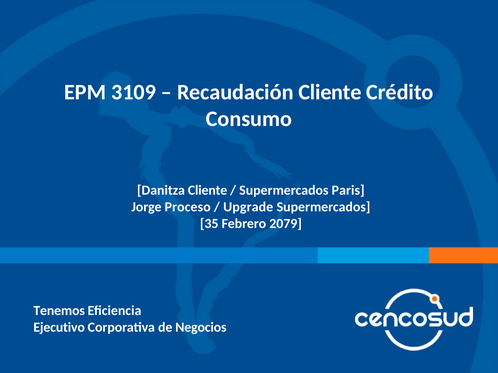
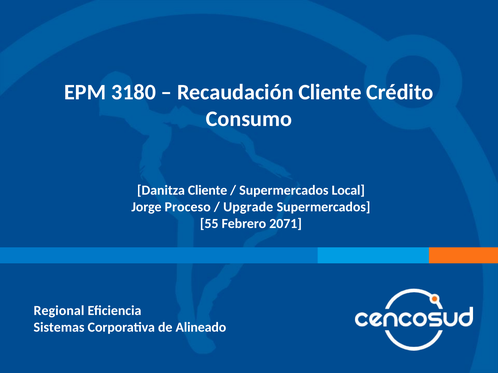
3109: 3109 -> 3180 (134, 92)
Paris: Paris -> Local (348, 191)
35: 35 -> 55 (209, 224)
2079: 2079 -> 2071 (286, 224)
Tenemos: Tenemos -> Regional (59, 311)
Ejecutivo: Ejecutivo -> Sistemas (59, 328)
Negocios: Negocios -> Alineado (201, 328)
